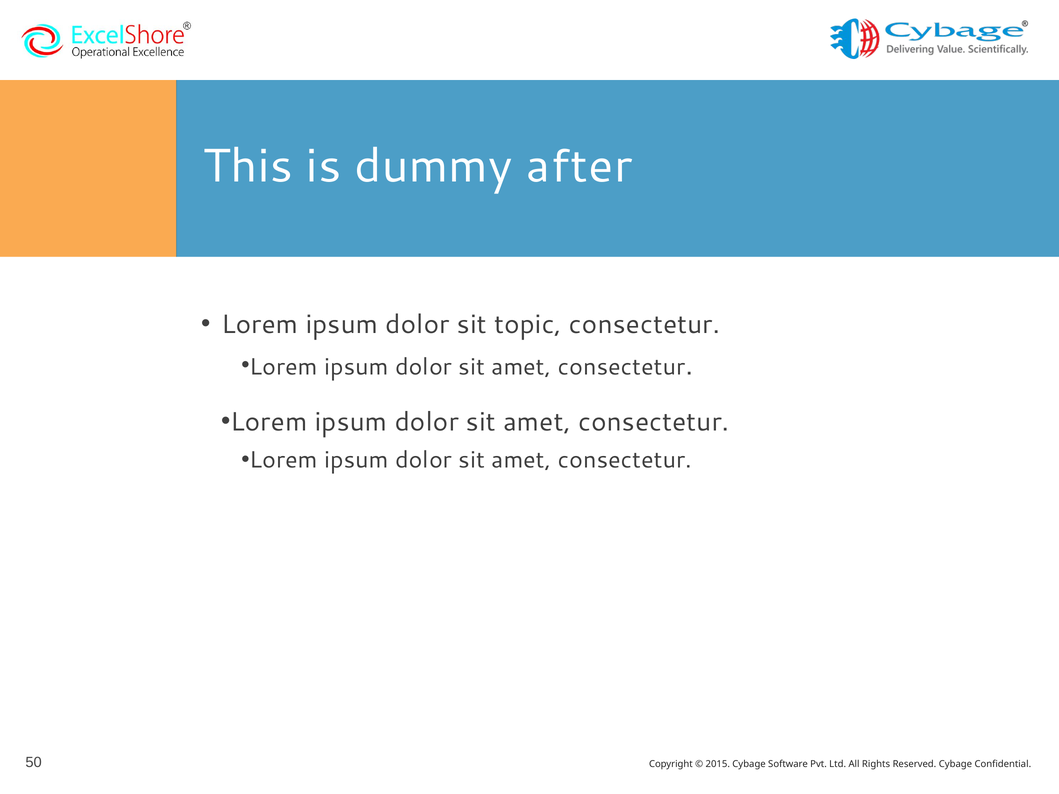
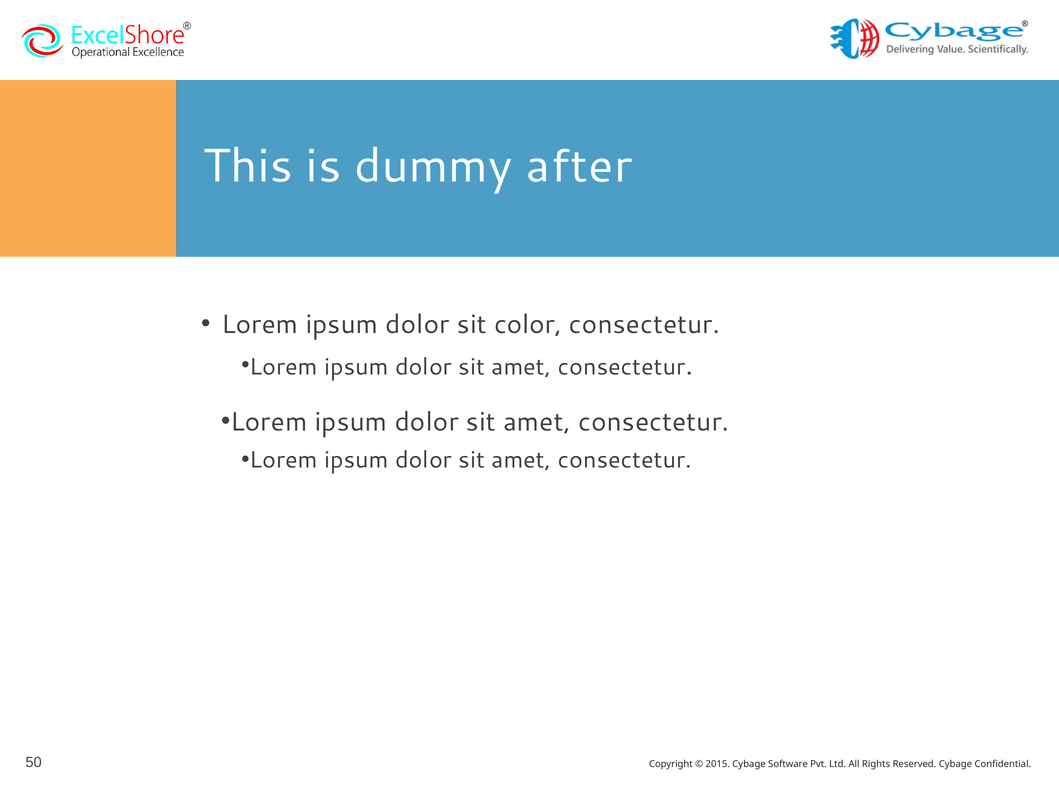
topic: topic -> color (528, 325)
